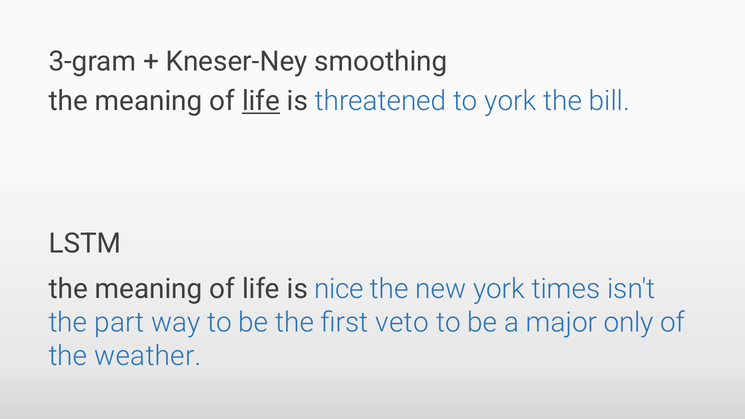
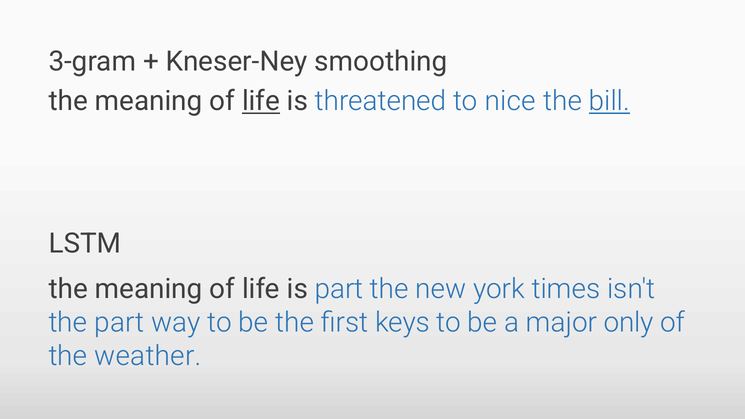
to york: york -> nice (510, 101)
bill underline: none -> present (609, 101)
is nice: nice -> part (339, 289)
veto: veto -> keys (402, 323)
